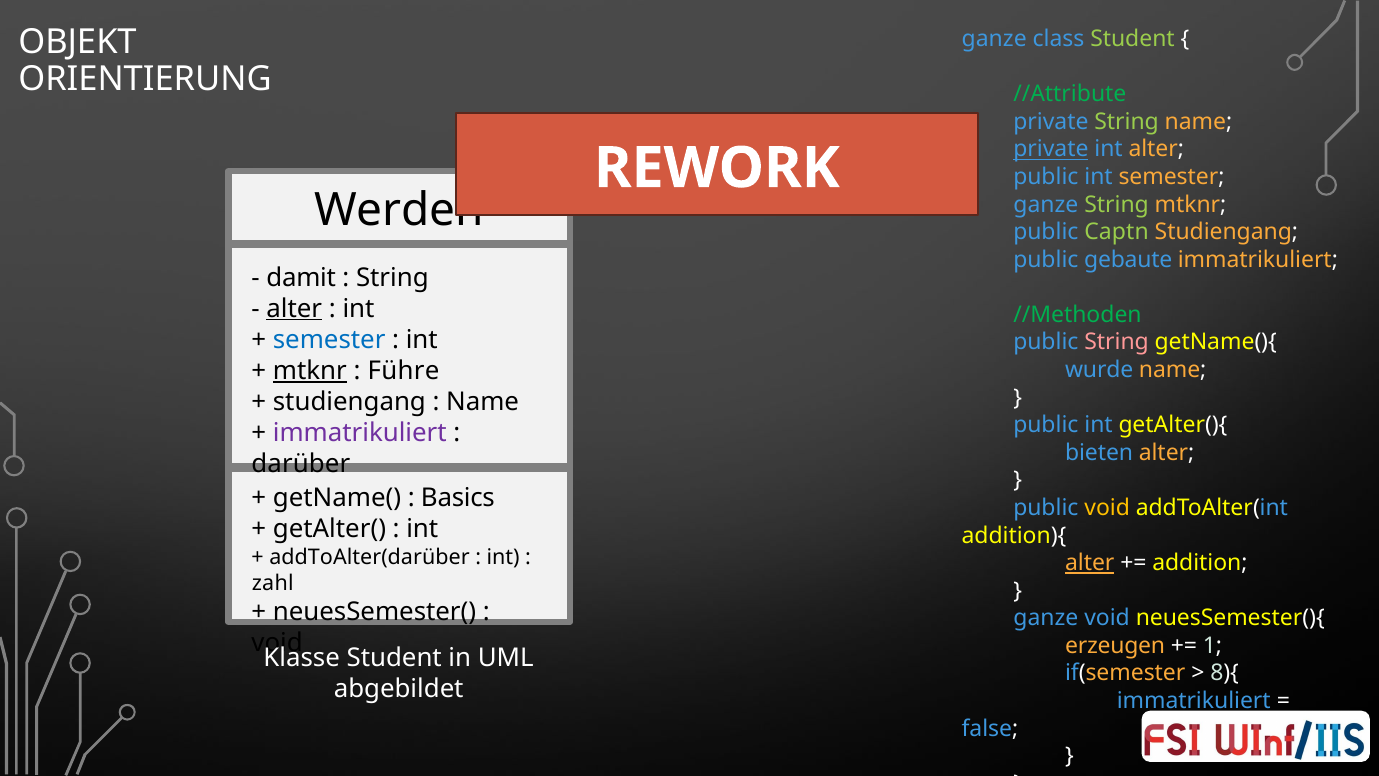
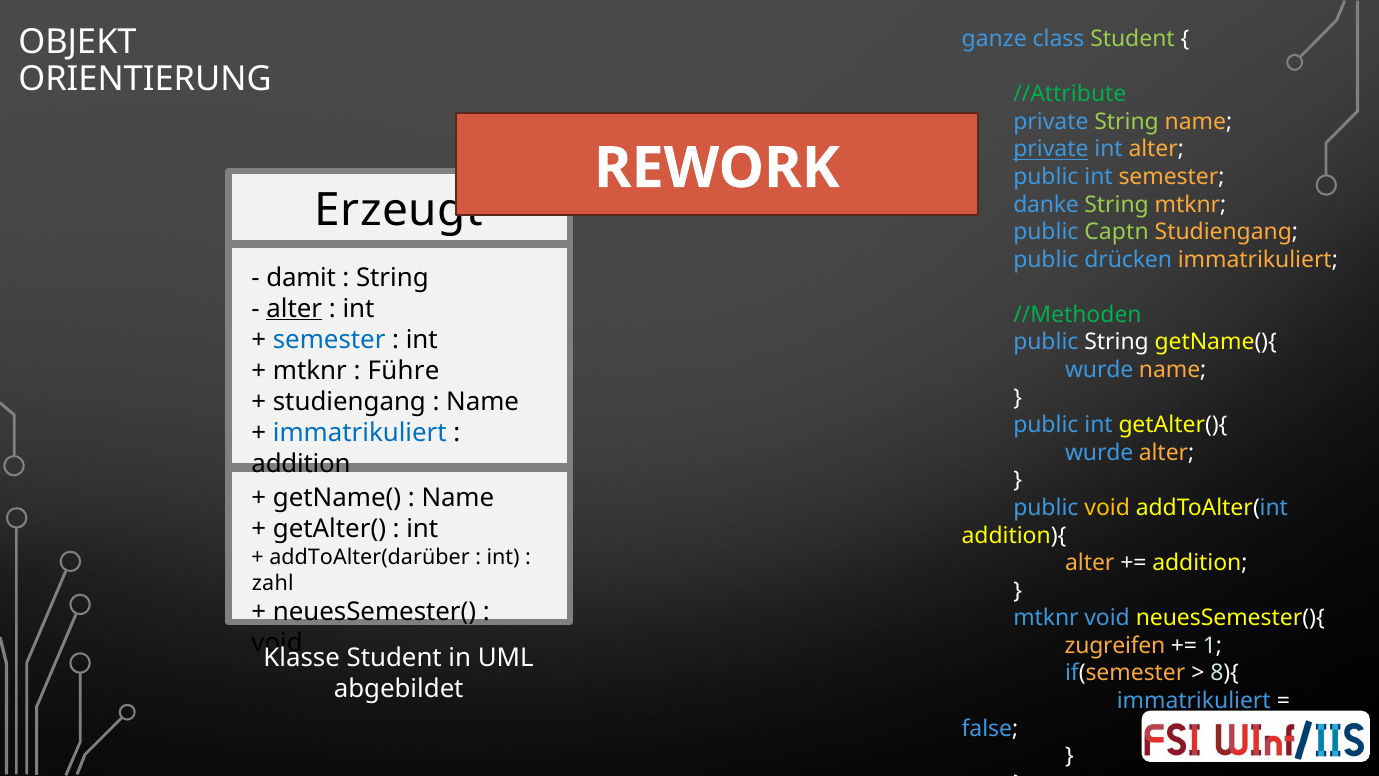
Werden: Werden -> Erzeugt (399, 210)
ganze: ganze -> danke (1046, 204)
gebaute: gebaute -> drücken (1128, 260)
String colour: pink -> white (1117, 342)
mtknr underline: present -> none (310, 371)
immatrikuliert colour: purple -> blue (360, 433)
bieten: bieten -> wurde (1099, 453)
darüber: darüber -> addition (301, 464)
Basics: Basics -> Name (458, 498)
alter underline: present -> none (1090, 563)
ganze: ganze -> mtknr (1046, 618)
erzeugen: erzeugen -> zugreifen (1115, 645)
